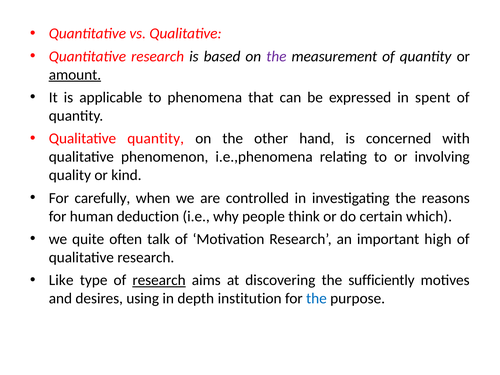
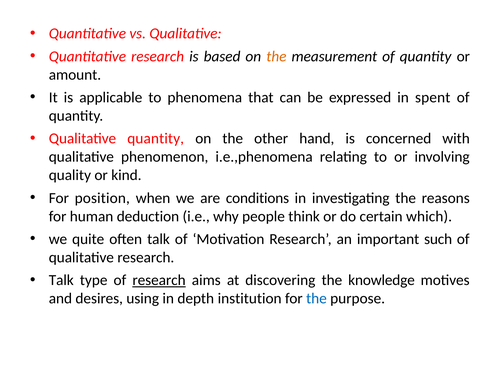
the colour: purple -> orange (276, 56)
amount underline: present -> none (75, 75)
carefully: carefully -> position (102, 198)
controlled: controlled -> conditions (257, 198)
high: high -> such (438, 239)
Like: Like -> Talk (61, 280)
sufficiently: sufficiently -> knowledge (382, 280)
